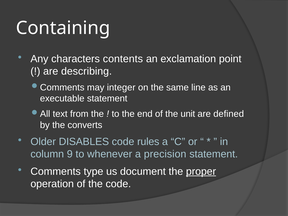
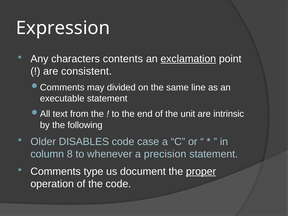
Containing: Containing -> Expression (63, 28)
exclamation underline: none -> present (188, 59)
describing: describing -> consistent (86, 71)
integer: integer -> divided (121, 87)
defined: defined -> intrinsic (229, 114)
converts: converts -> following (85, 125)
rules: rules -> case (148, 142)
9: 9 -> 8 (70, 154)
